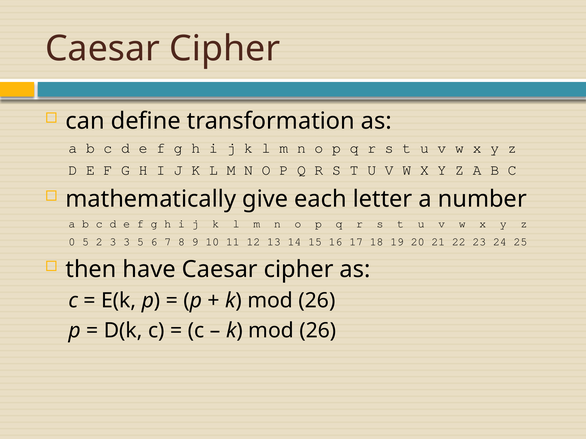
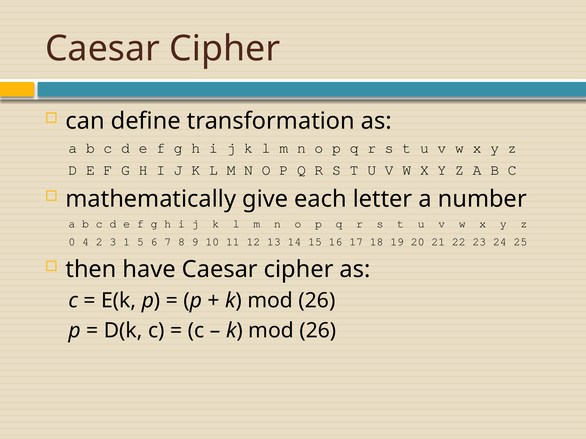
0 5: 5 -> 4 (86, 242)
3 3: 3 -> 1 (127, 242)
